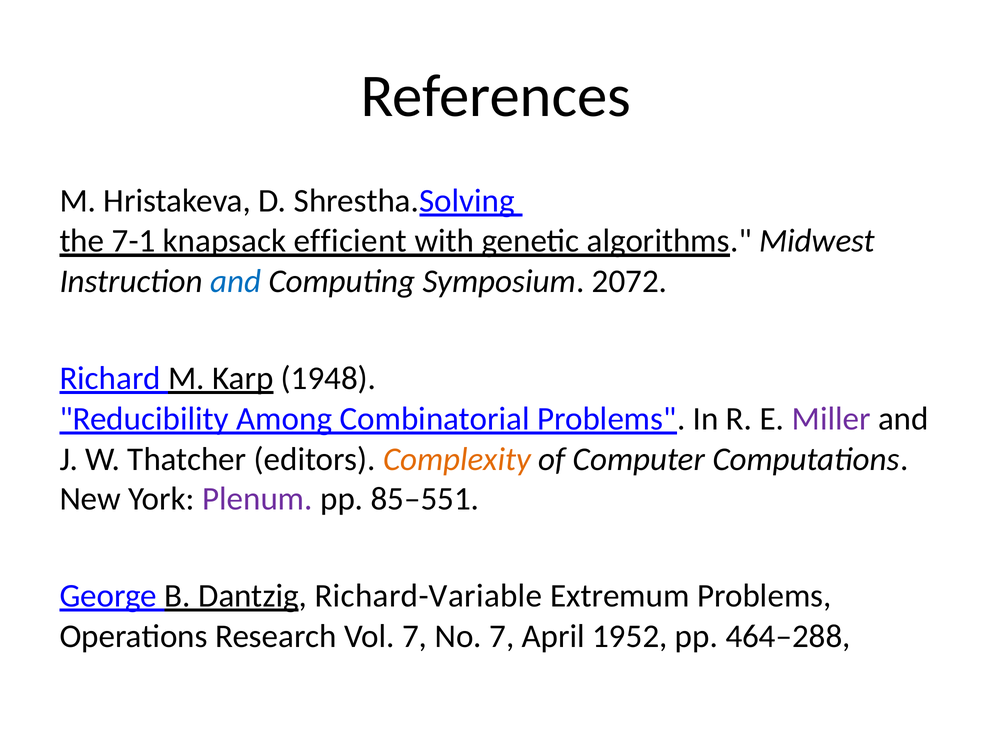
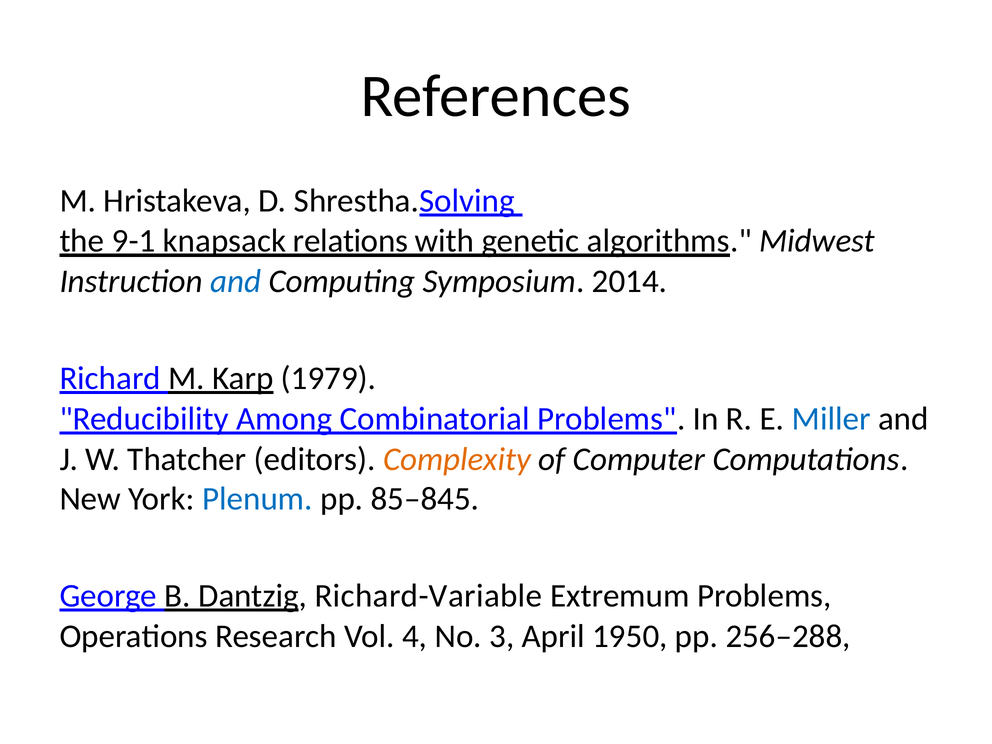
7-1: 7-1 -> 9-1 (134, 241)
efficient: efficient -> relations (351, 241)
2072: 2072 -> 2014 (630, 281)
1948: 1948 -> 1979 (329, 378)
Miller colour: purple -> blue (831, 419)
Plenum colour: purple -> blue (257, 499)
85–551: 85–551 -> 85–845 (425, 499)
Vol 7: 7 -> 4 (415, 636)
No 7: 7 -> 3 (502, 636)
1952: 1952 -> 1950 (630, 636)
464–288: 464–288 -> 256–288 (788, 636)
